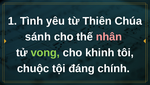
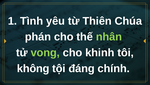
sánh: sánh -> phán (38, 37)
nhân colour: pink -> light green (109, 37)
chuộc: chuộc -> không (33, 68)
